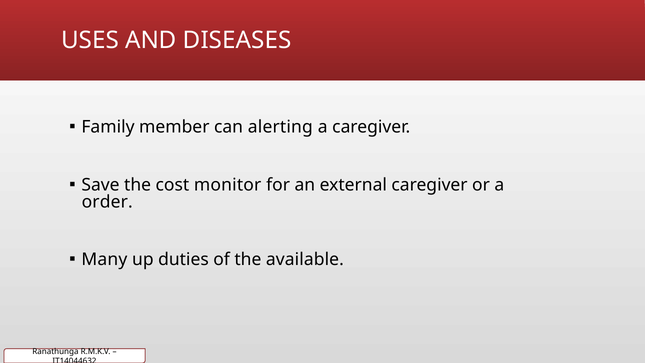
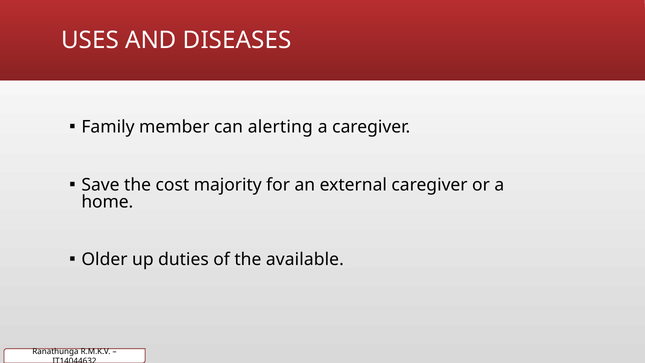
monitor: monitor -> majority (228, 185)
order: order -> home (107, 202)
Many: Many -> Older (104, 259)
